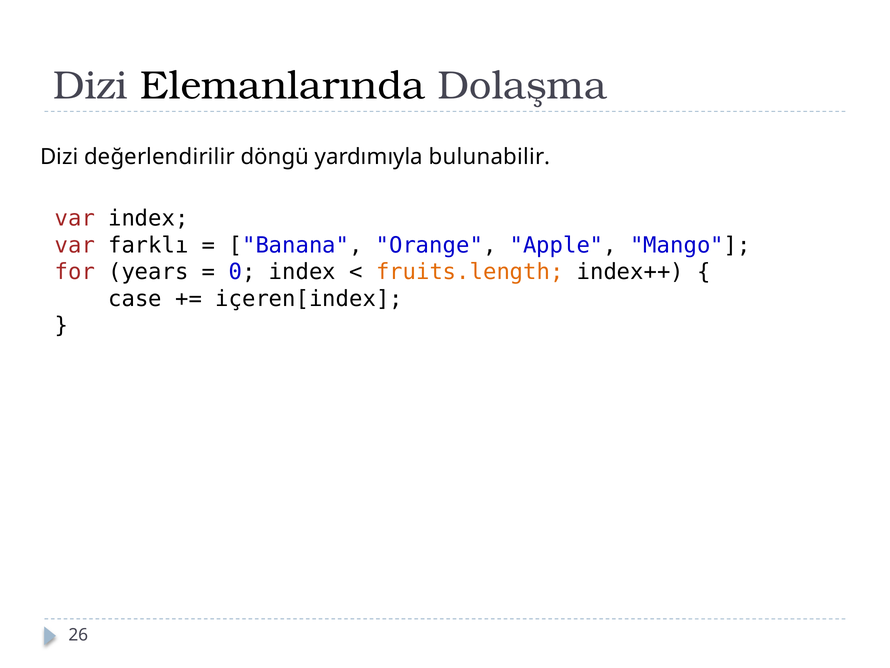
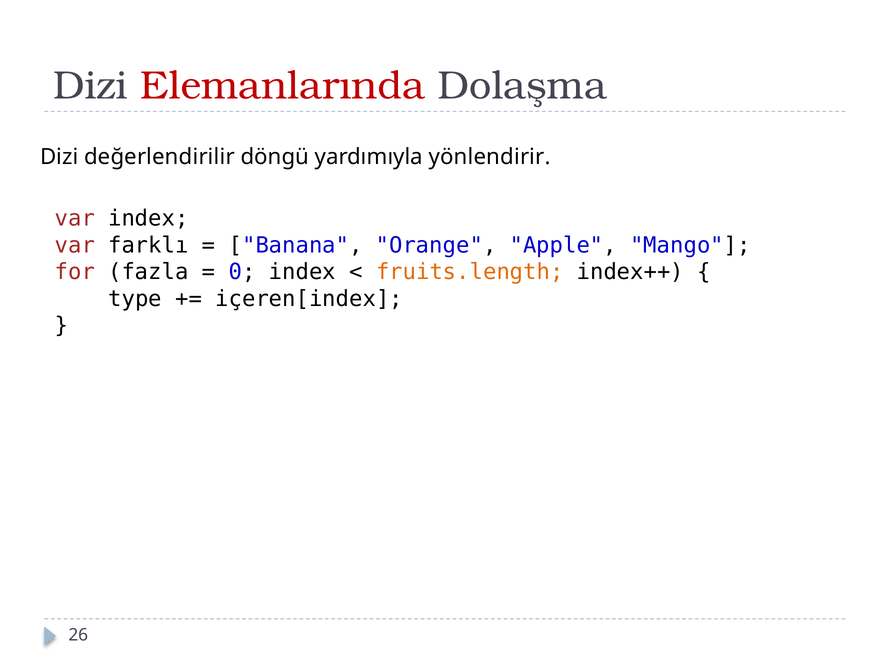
Elemanlarında colour: black -> red (283, 86)
bulunabilir: bulunabilir -> yönlendirir (490, 157)
years: years -> fazla (148, 272)
case: case -> type (135, 299)
